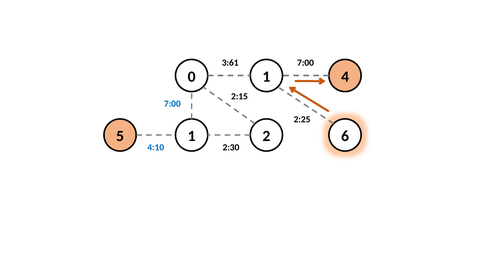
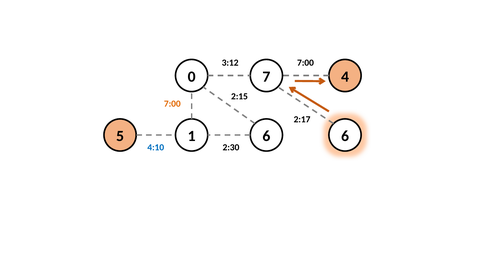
3:61: 3:61 -> 3:12 (230, 63)
0 1: 1 -> 7 (266, 77)
7:00 colour: blue -> orange (172, 104)
2:25: 2:25 -> 2:17 (302, 120)
5 2: 2 -> 6 (266, 136)
